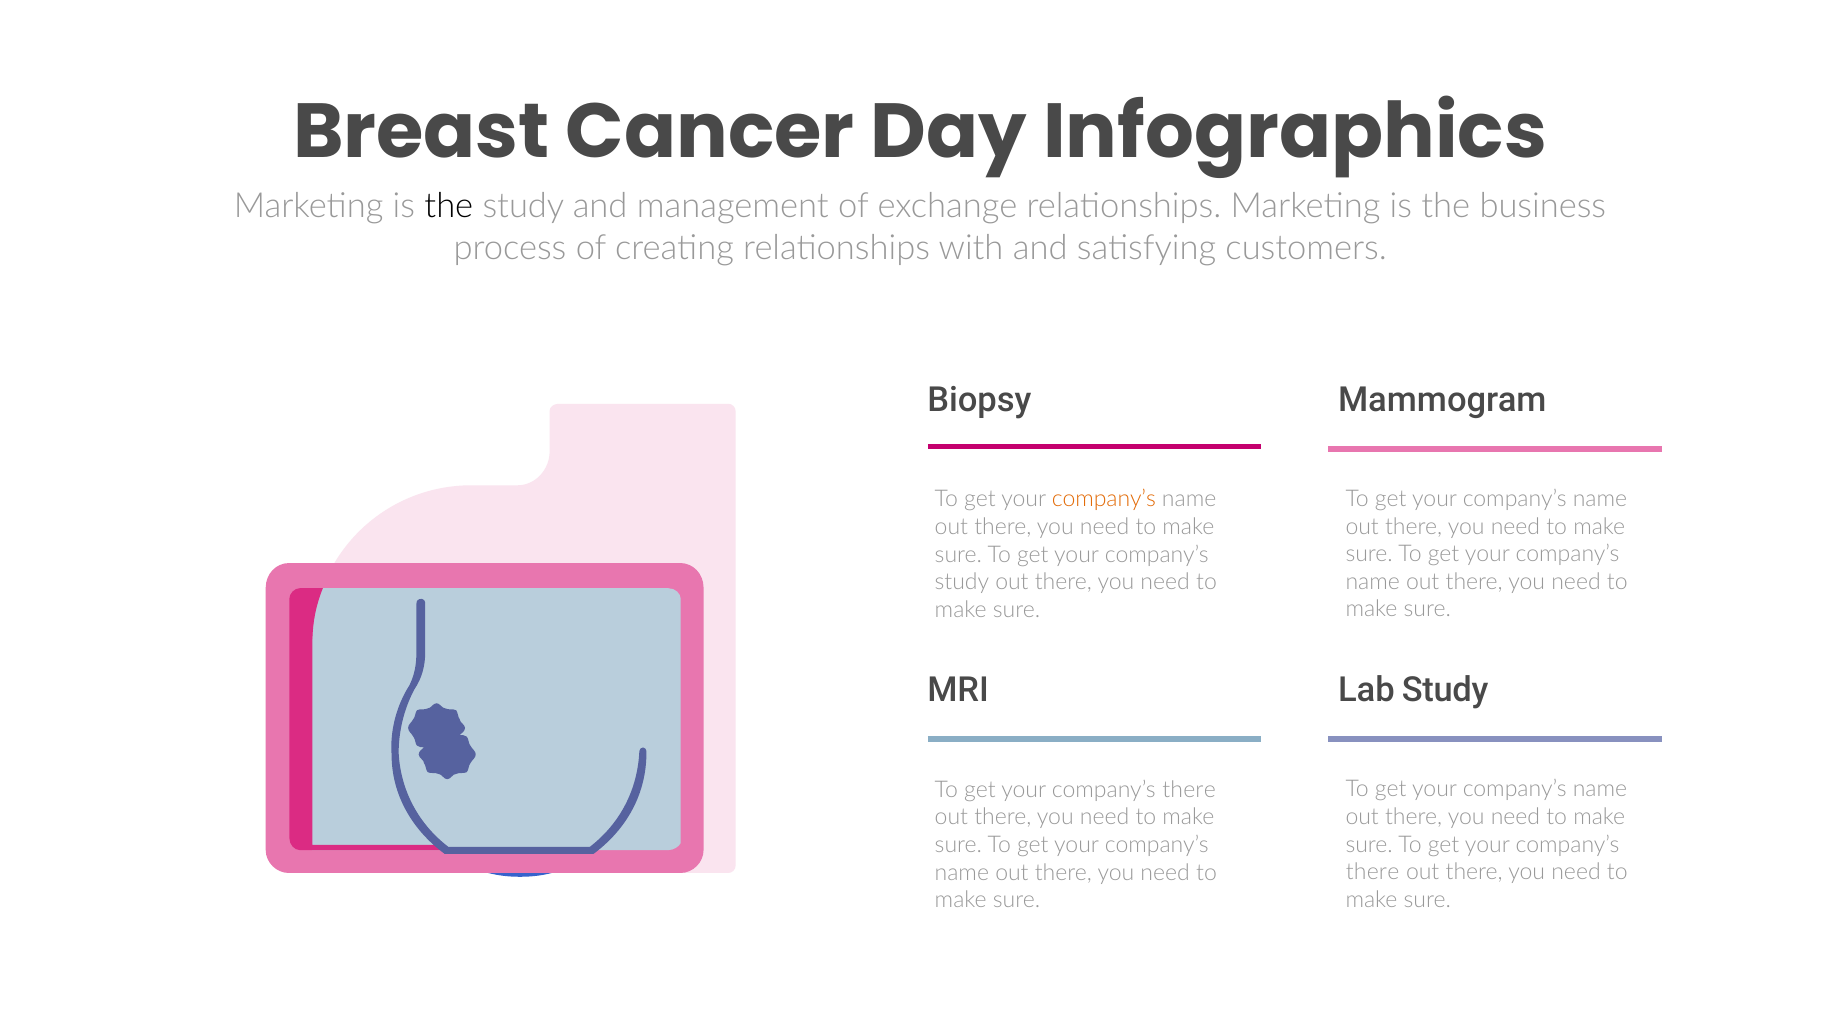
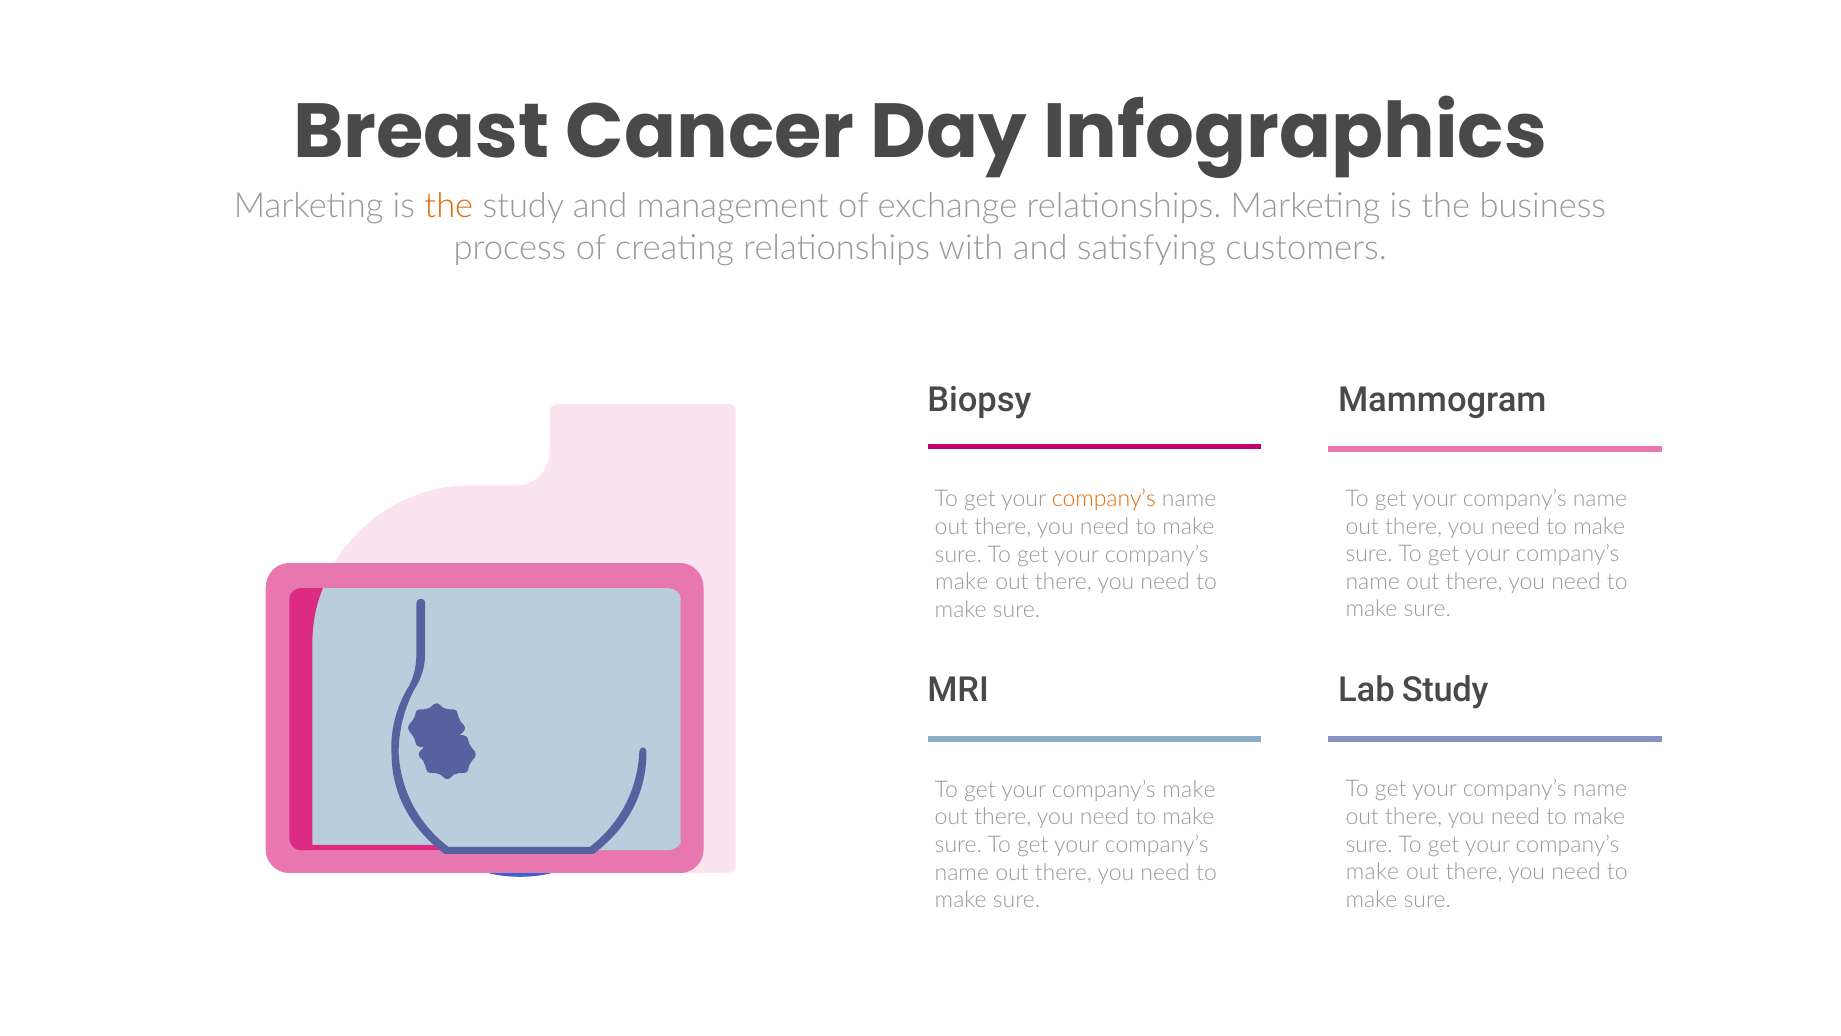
the colour: black -> orange (449, 206)
study: study -> make (962, 582)
there: there -> make (1189, 790)
there: there -> make (1373, 872)
